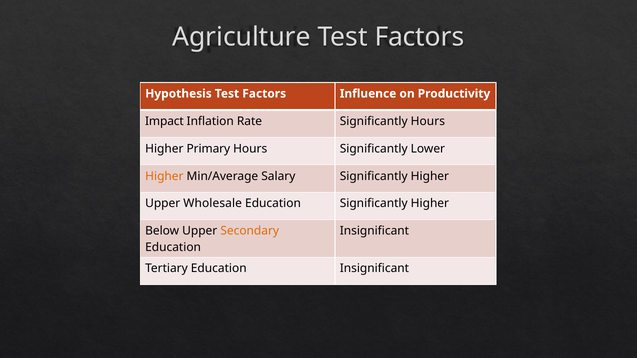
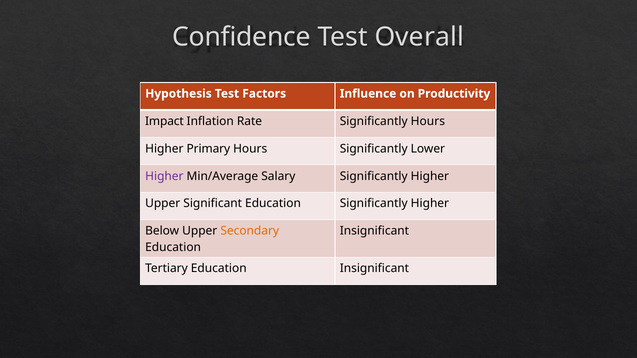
Agriculture: Agriculture -> Confidence (242, 37)
Factors: Factors -> Overall (419, 37)
Higher colour: orange -> purple (164, 176)
Wholesale: Wholesale -> Significant (213, 204)
